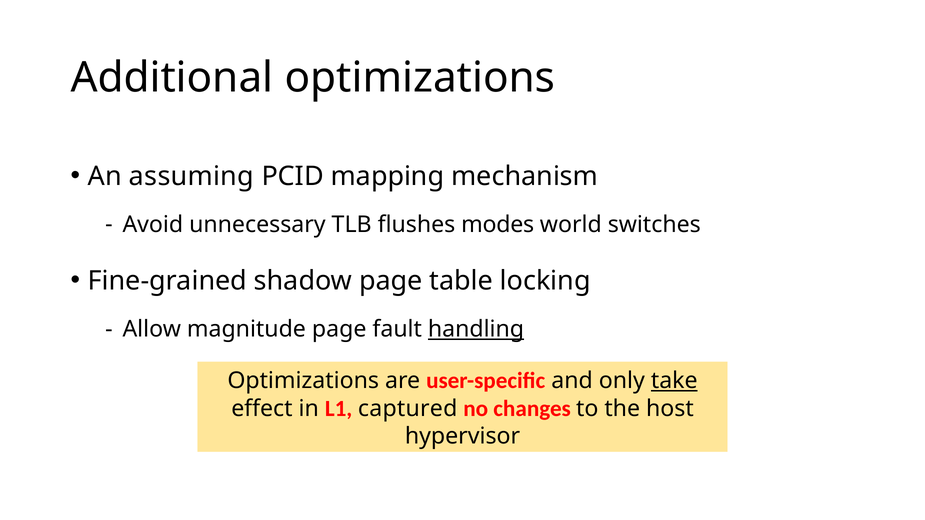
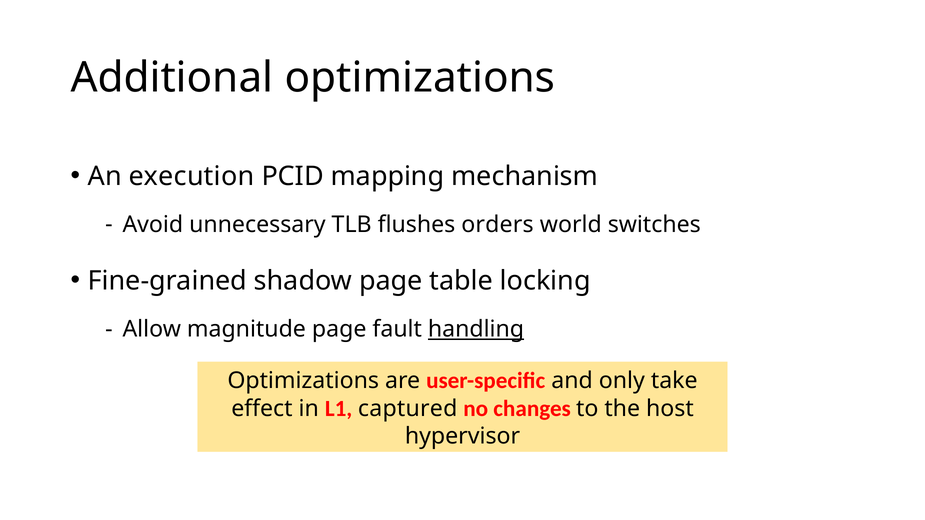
assuming: assuming -> execution (191, 176)
modes: modes -> orders (497, 225)
take underline: present -> none (674, 381)
